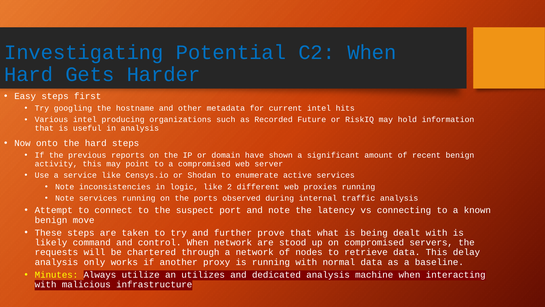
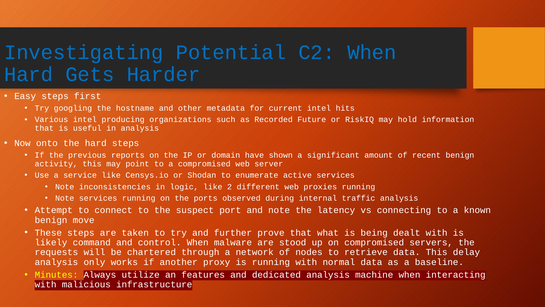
When network: network -> malware (233, 242)
utilizes: utilizes -> features (203, 274)
